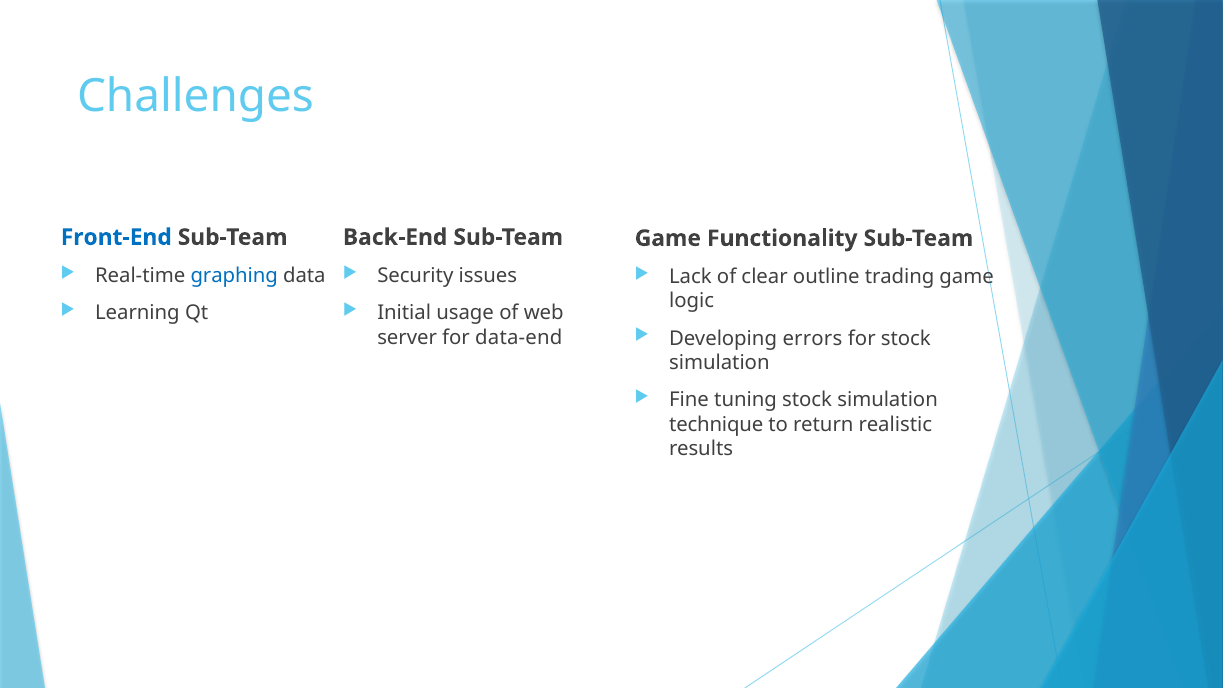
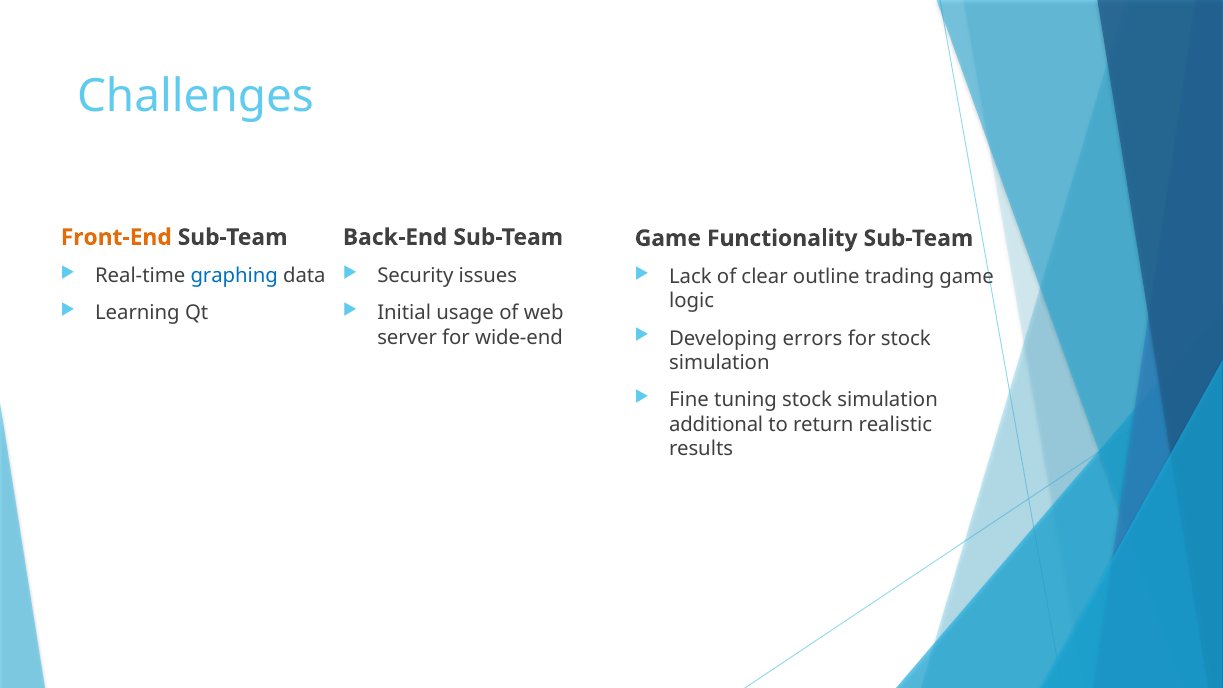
Front-End colour: blue -> orange (116, 237)
data-end: data-end -> wide-end (519, 337)
technique: technique -> additional (716, 424)
